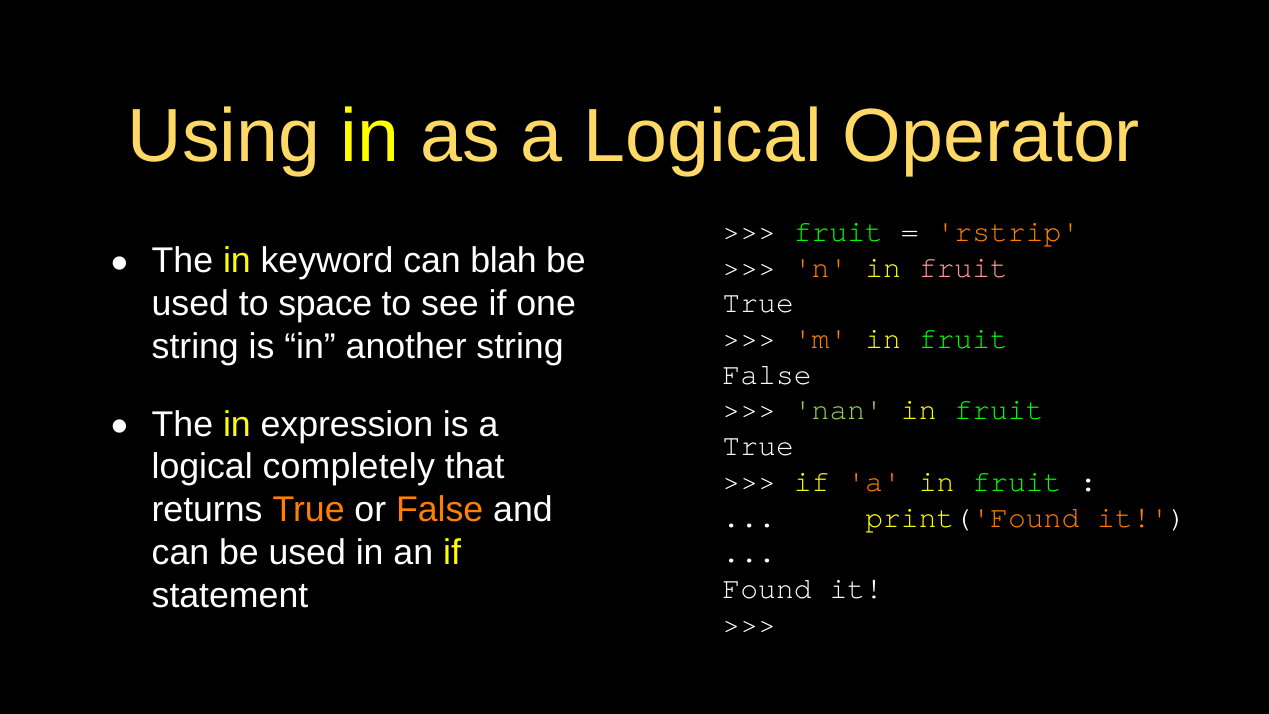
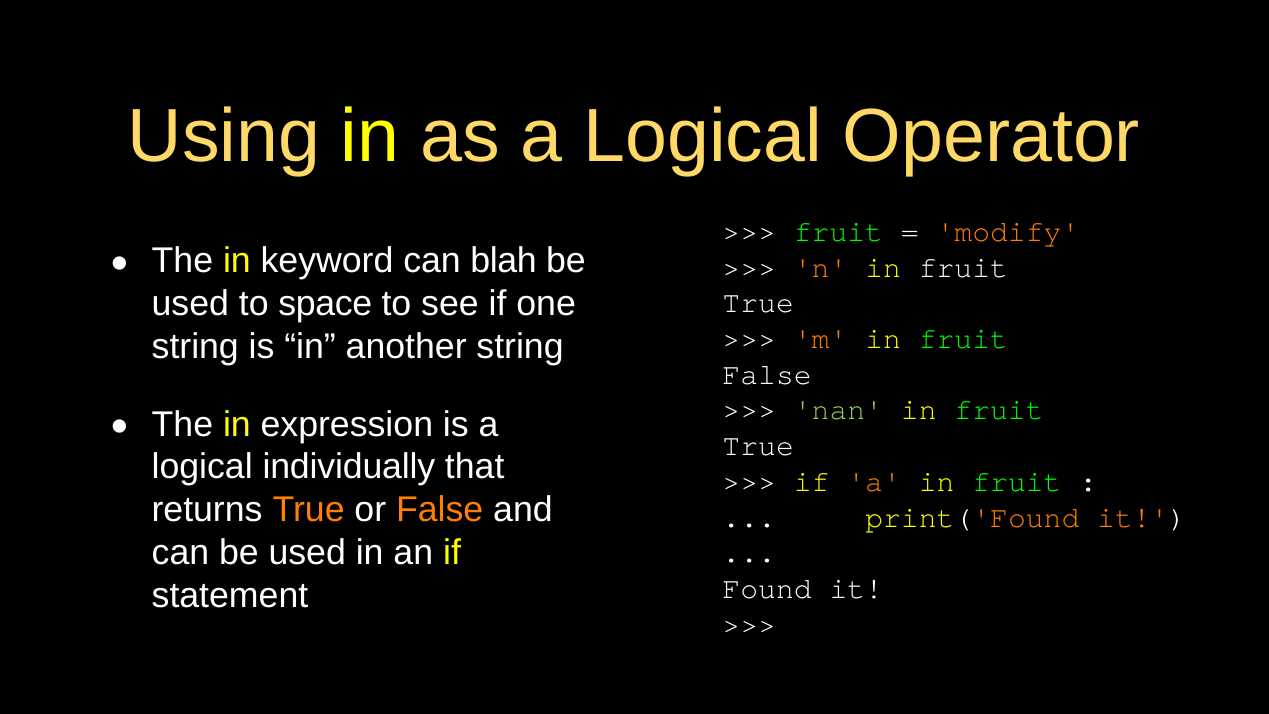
rstrip: rstrip -> modify (1008, 232)
fruit colour: pink -> white (963, 267)
completely: completely -> individually (349, 467)
